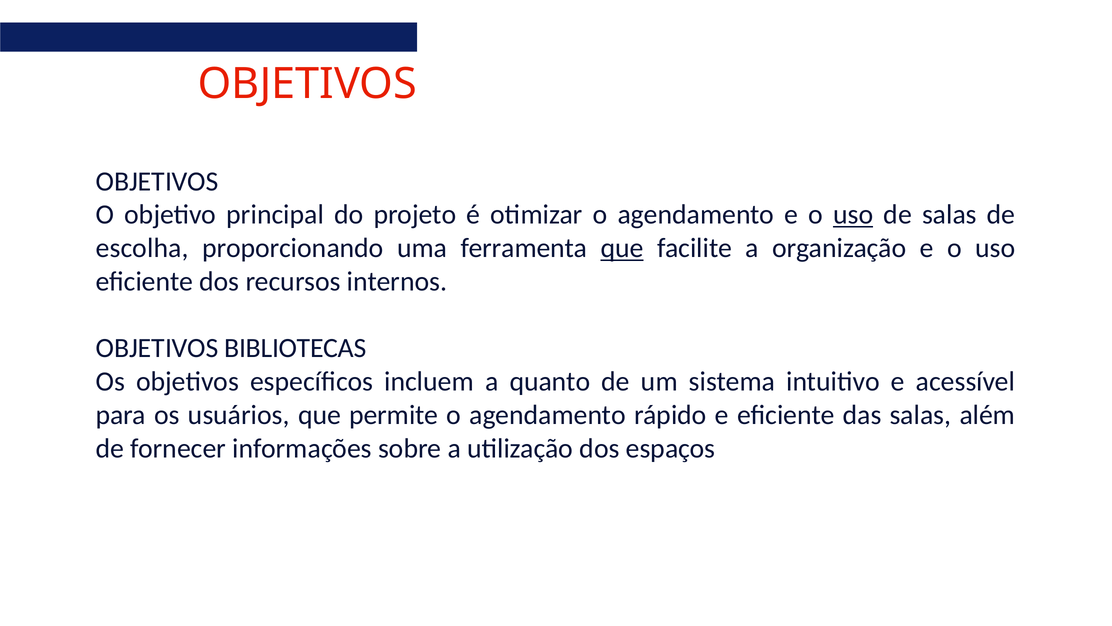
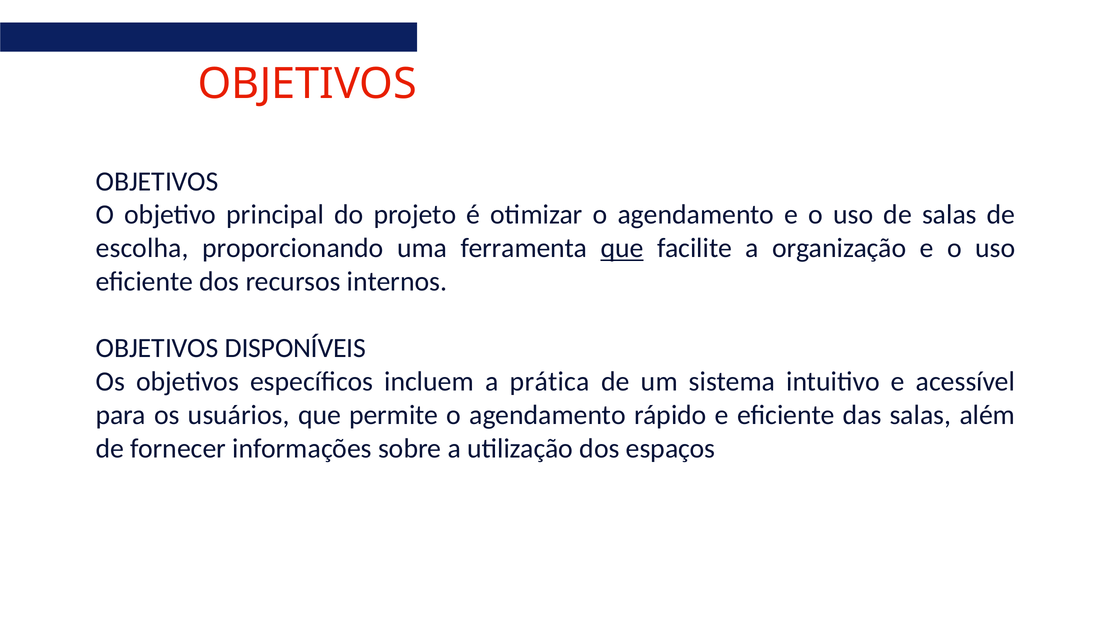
uso underline: present -> none (853, 215)
BIBLIOTECAS: BIBLIOTECAS -> DISPONÍVEIS (295, 348)
quanto: quanto -> prática (550, 381)
